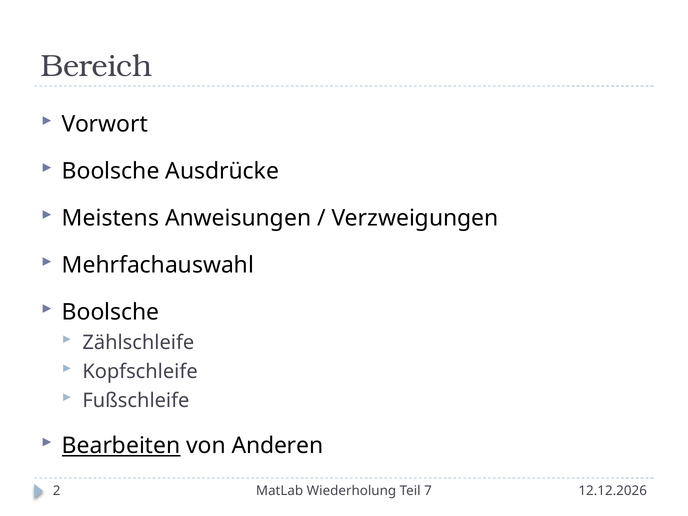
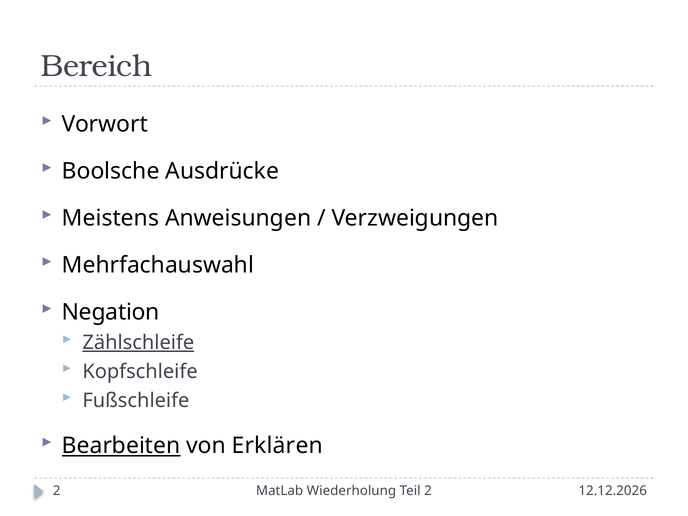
Boolsche: Boolsche -> Negation (111, 312)
Zählschleife underline: none -> present (138, 343)
Anderen: Anderen -> Erklären (277, 446)
Teil 7: 7 -> 2 (428, 491)
